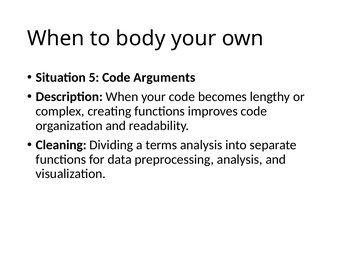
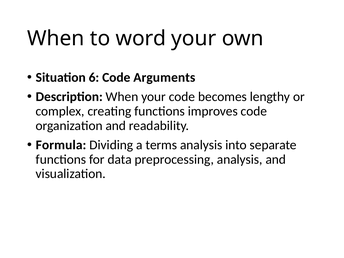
body: body -> word (141, 39)
5: 5 -> 6 (94, 78)
Cleaning: Cleaning -> Formula (61, 145)
